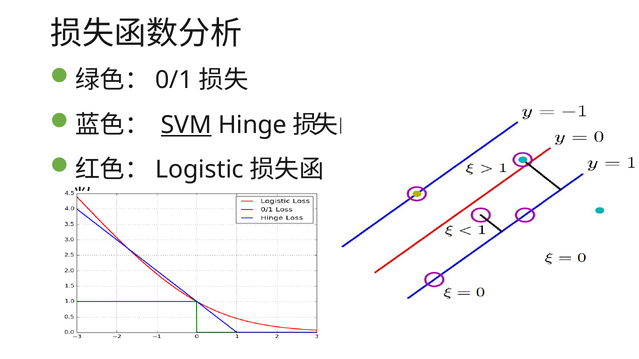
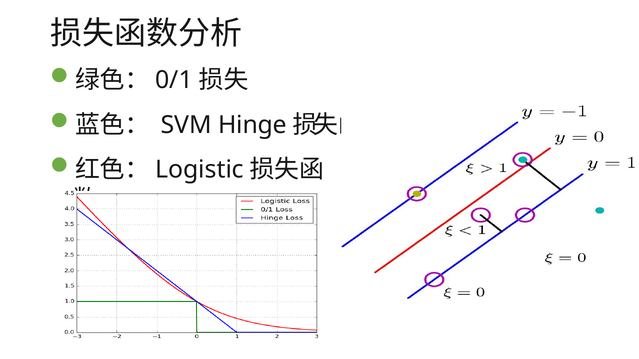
SVM underline: present -> none (186, 125)
